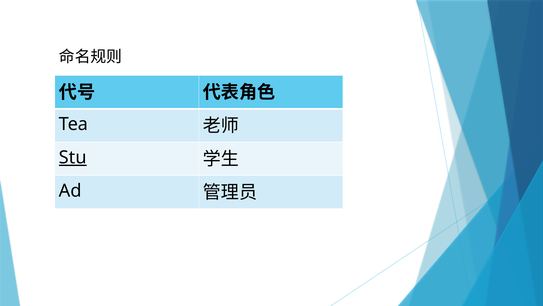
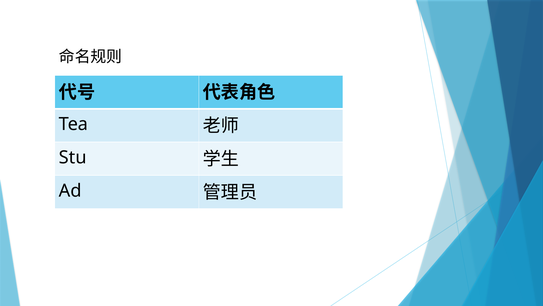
Stu underline: present -> none (73, 157)
